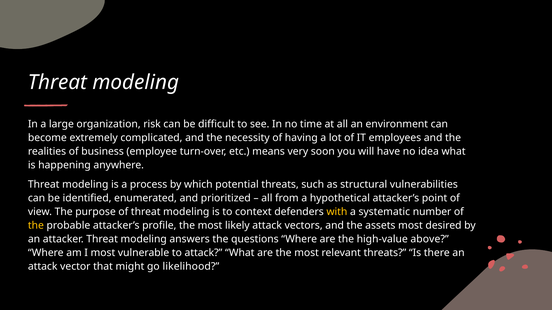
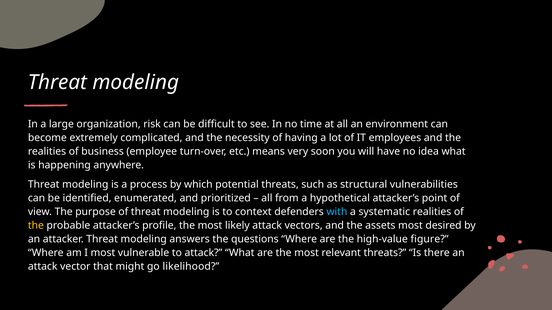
with colour: yellow -> light blue (337, 212)
systematic number: number -> realities (432, 212)
above: above -> figure (430, 239)
